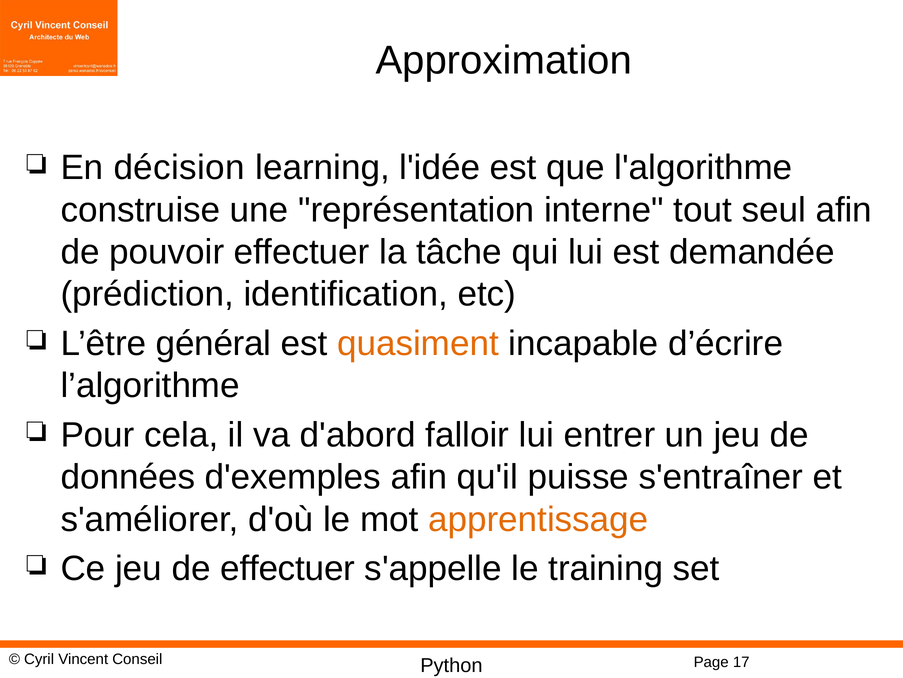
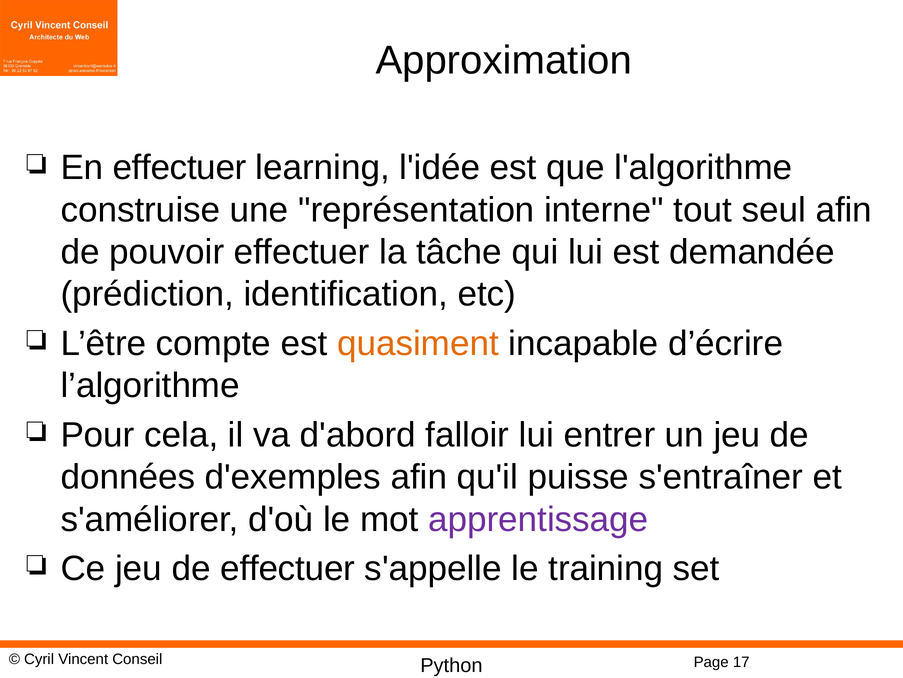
En décision: décision -> effectuer (180, 168)
général: général -> compte (213, 343)
apprentissage colour: orange -> purple (538, 519)
